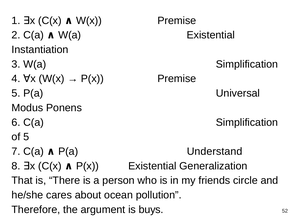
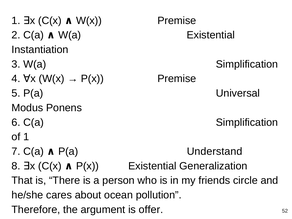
of 5: 5 -> 1 (26, 137)
buys: buys -> offer (151, 210)
